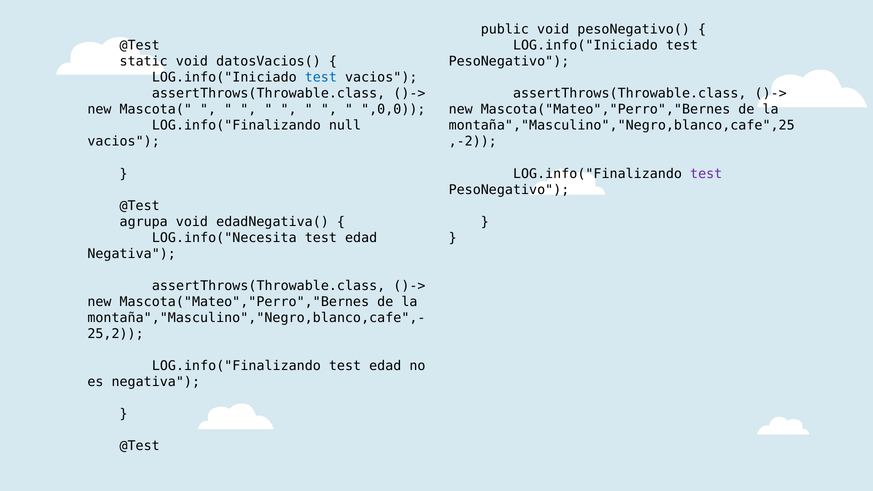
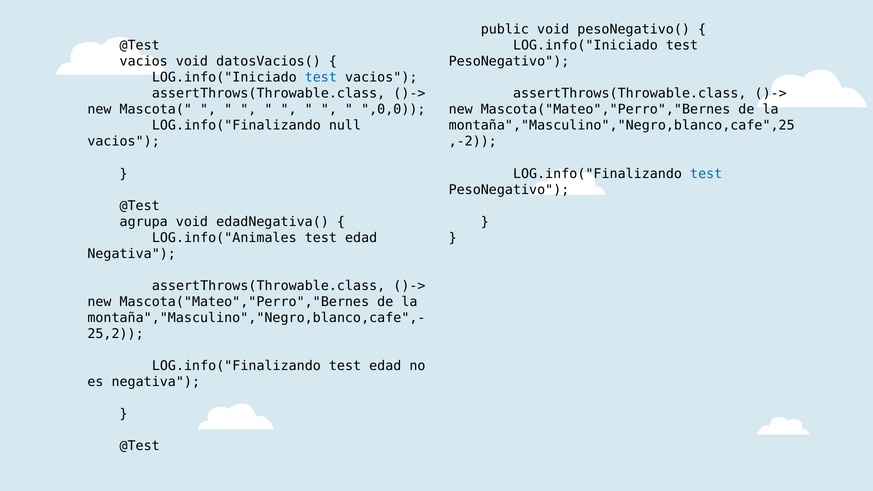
static: static -> vacios (144, 62)
test colour: purple -> blue (706, 174)
LOG.info("Necesita: LOG.info("Necesita -> LOG.info("Animales (224, 238)
